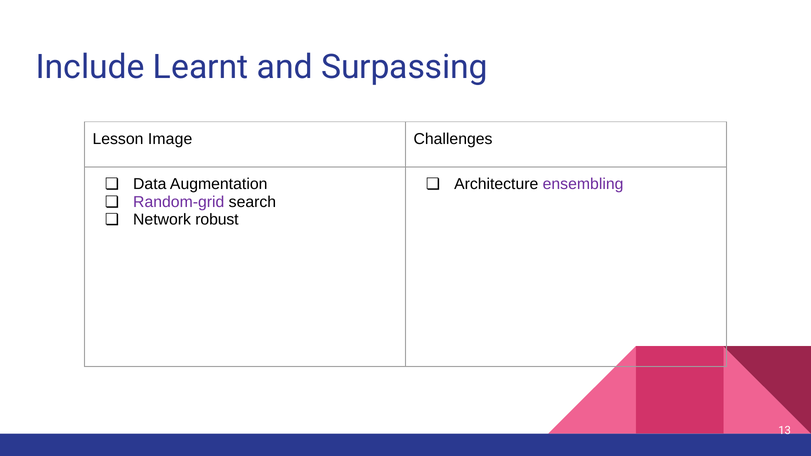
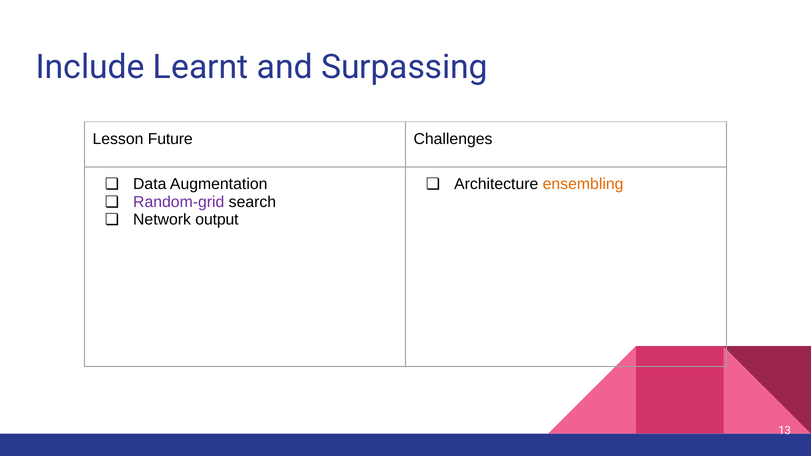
Image: Image -> Future (170, 139)
ensembling colour: purple -> orange (583, 184)
robust: robust -> output (217, 220)
